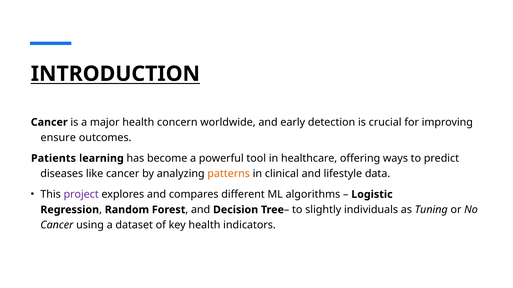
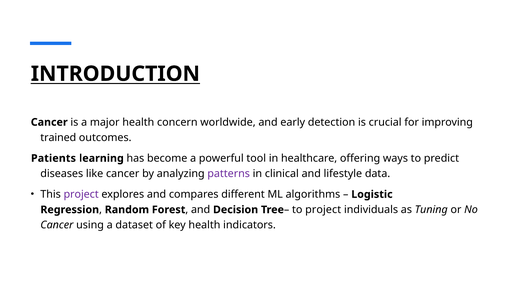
ensure: ensure -> trained (58, 138)
patterns colour: orange -> purple (229, 174)
to slightly: slightly -> project (323, 210)
